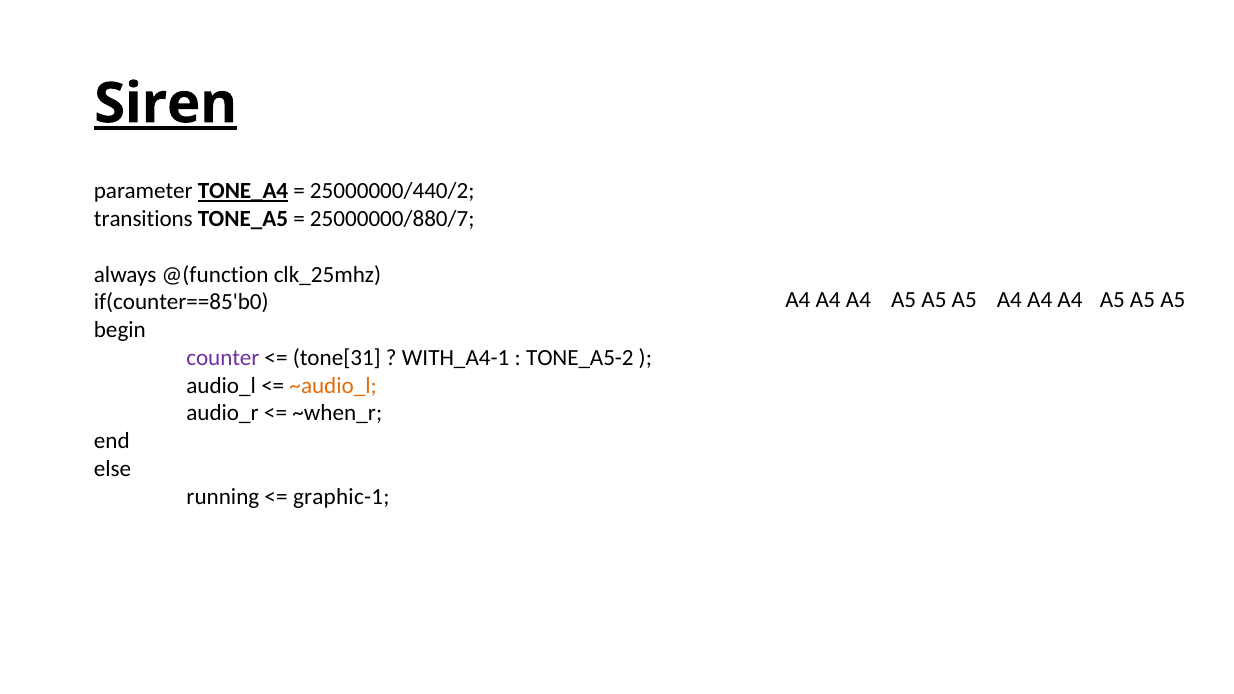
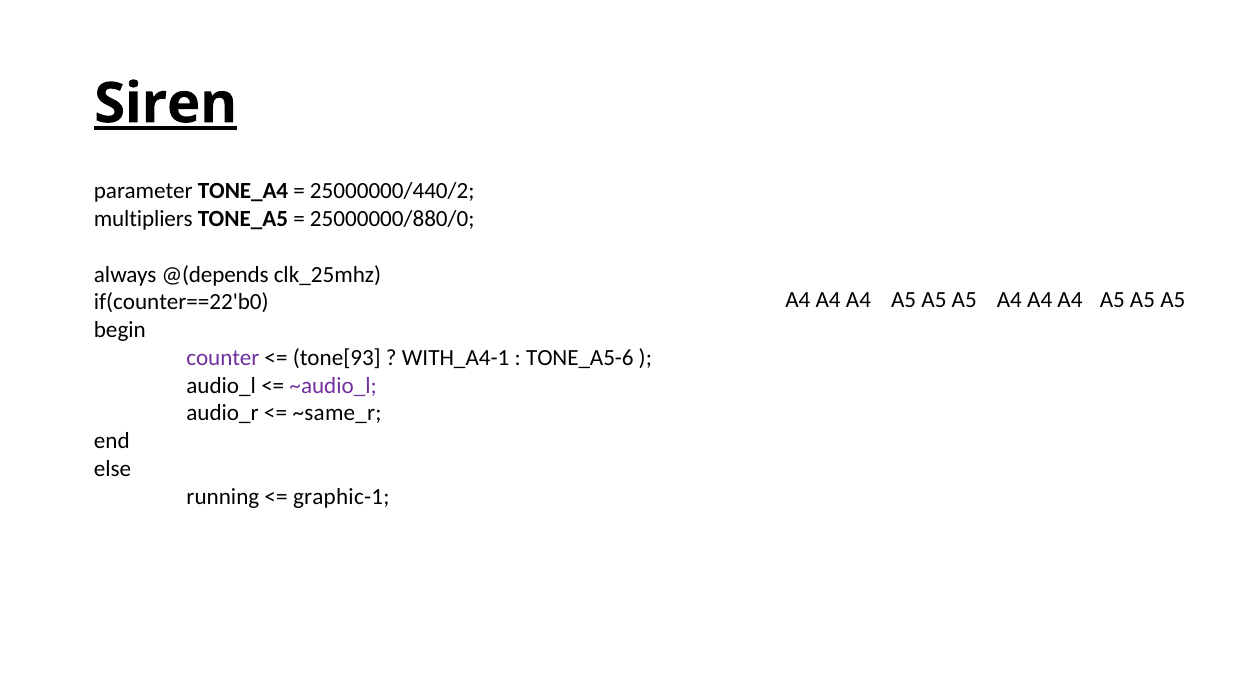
TONE_A4 underline: present -> none (243, 191)
transitions: transitions -> multipliers (143, 219)
25000000/880/7: 25000000/880/7 -> 25000000/880/0 (392, 219)
@(function: @(function -> @(depends (215, 274)
if(counter==85'b0: if(counter==85'b0 -> if(counter==22'b0 (181, 302)
tone[31: tone[31 -> tone[93 (337, 358)
TONE_A5-2: TONE_A5-2 -> TONE_A5-6 (580, 358)
~audio_l colour: orange -> purple (333, 385)
~when_r: ~when_r -> ~same_r (337, 413)
